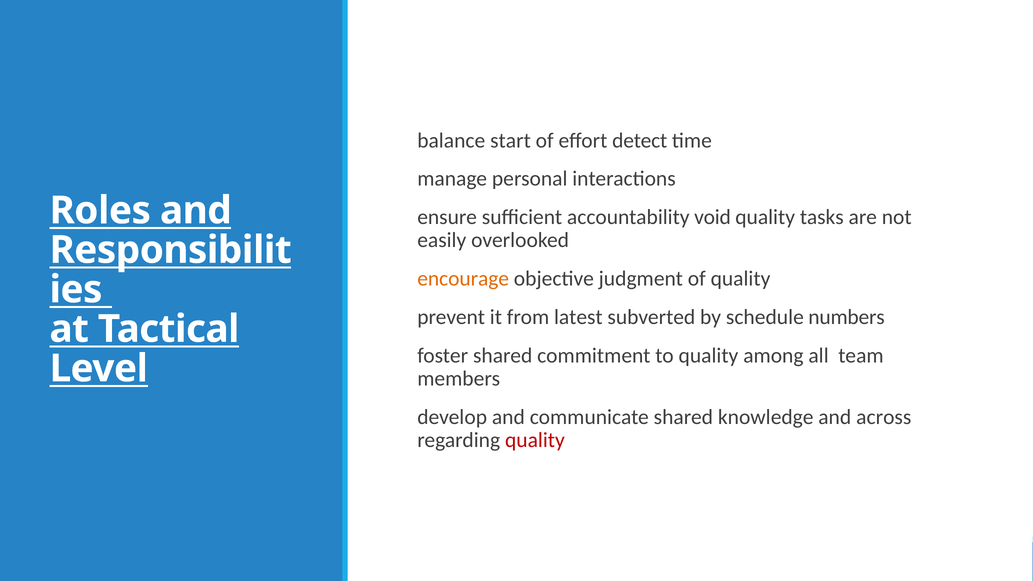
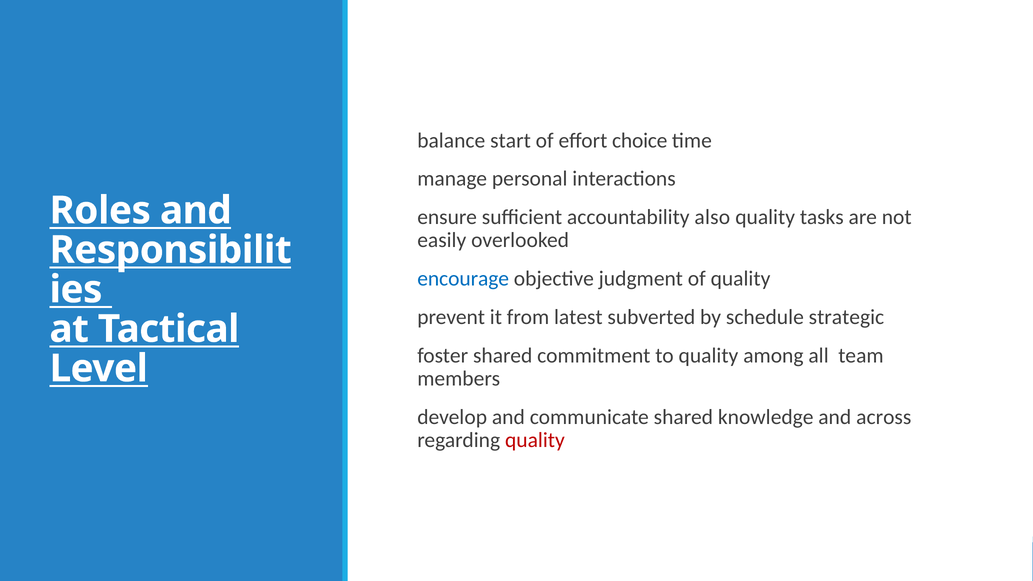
detect: detect -> choice (640, 140)
void: void -> also (712, 217)
encourage colour: orange -> blue (463, 279)
numbers: numbers -> strategic (846, 317)
